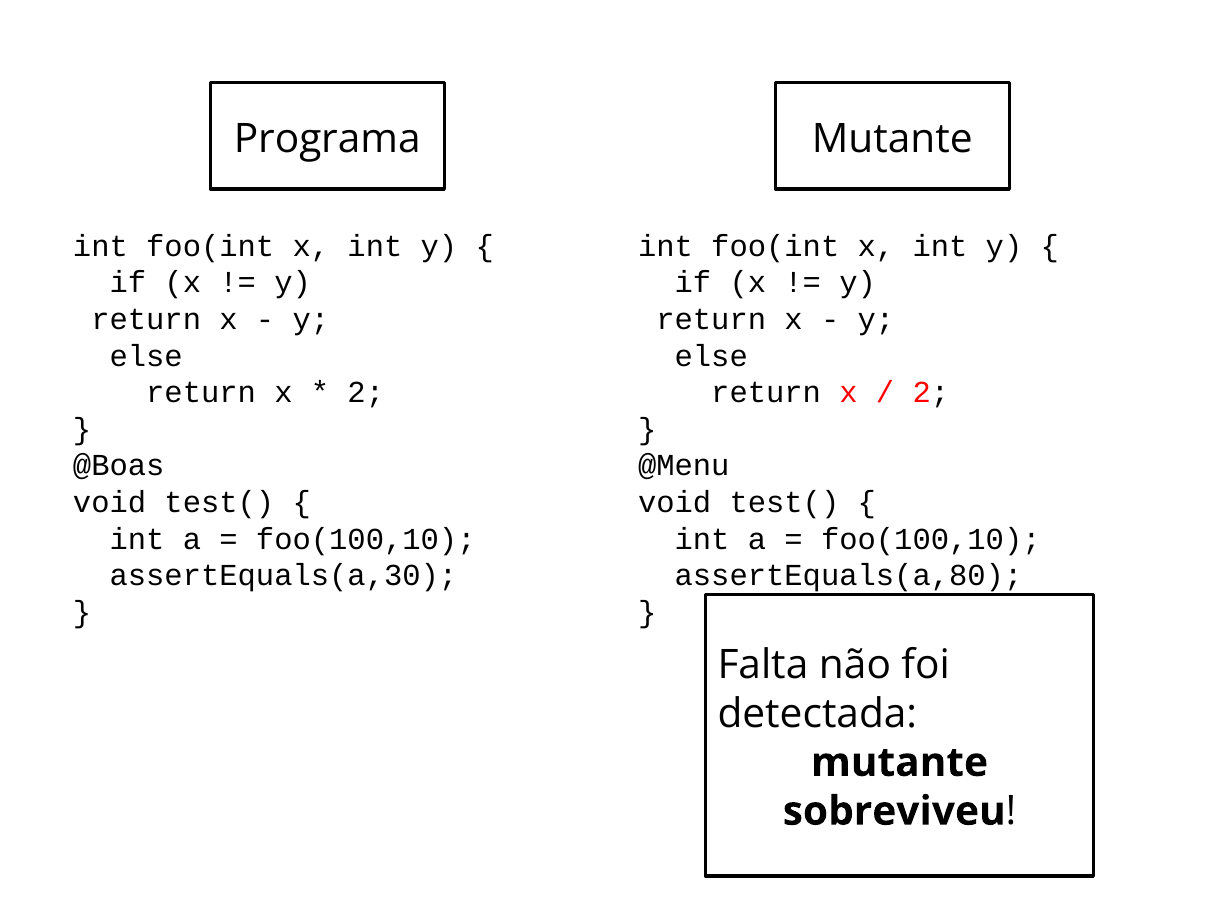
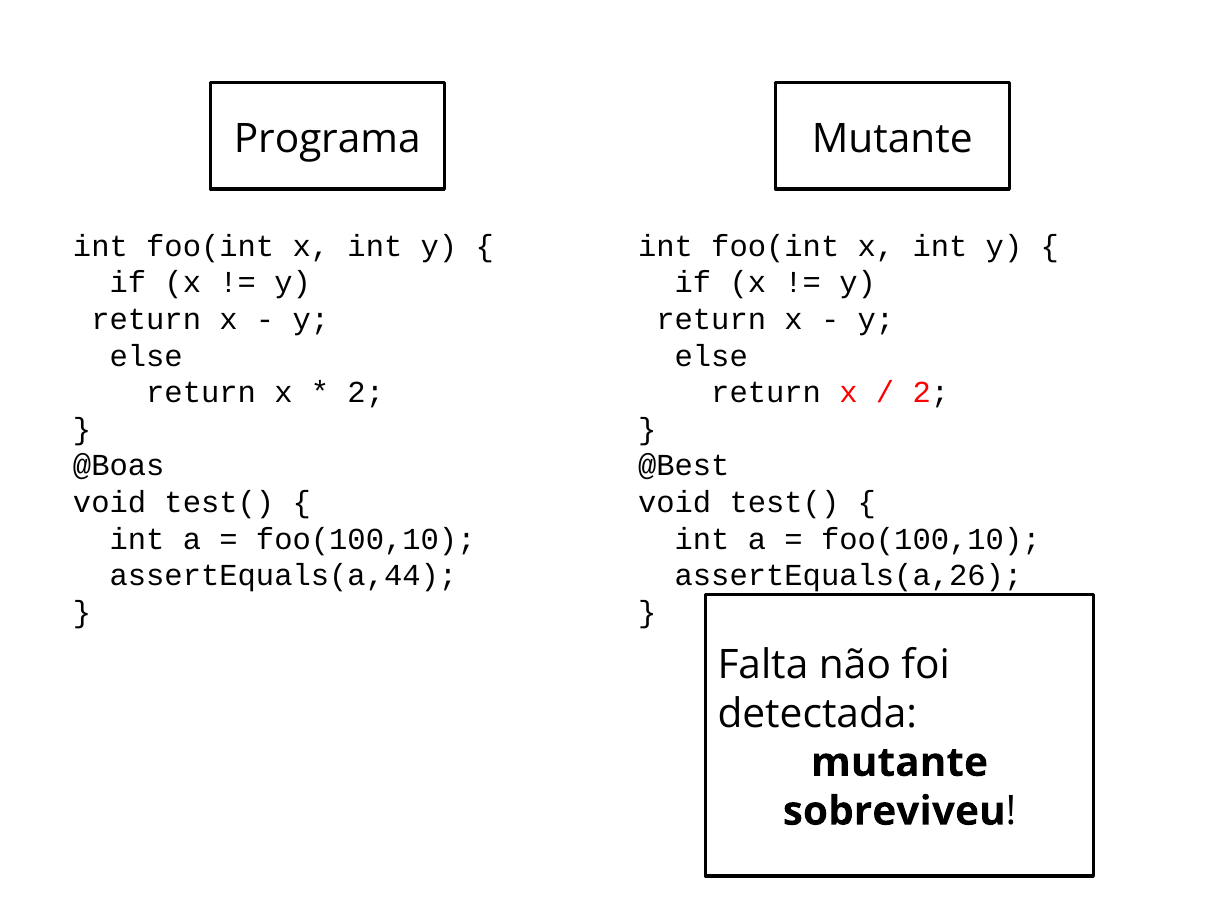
@Menu: @Menu -> @Best (684, 466)
assertEquals(a,30: assertEquals(a,30 -> assertEquals(a,44 (283, 576)
assertEquals(a,80: assertEquals(a,80 -> assertEquals(a,26 (848, 576)
